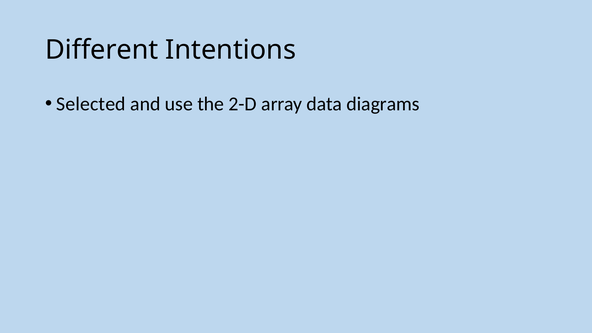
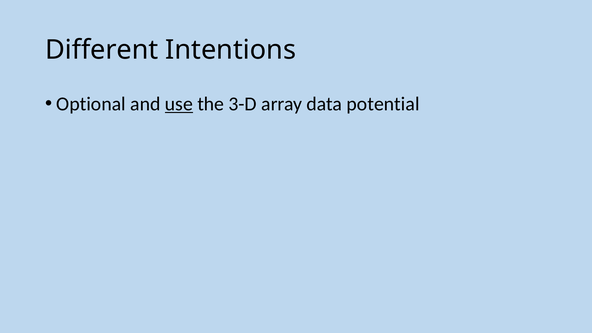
Selected: Selected -> Optional (91, 104)
use underline: none -> present (179, 104)
2-D: 2-D -> 3-D (243, 104)
diagrams: diagrams -> potential (383, 104)
